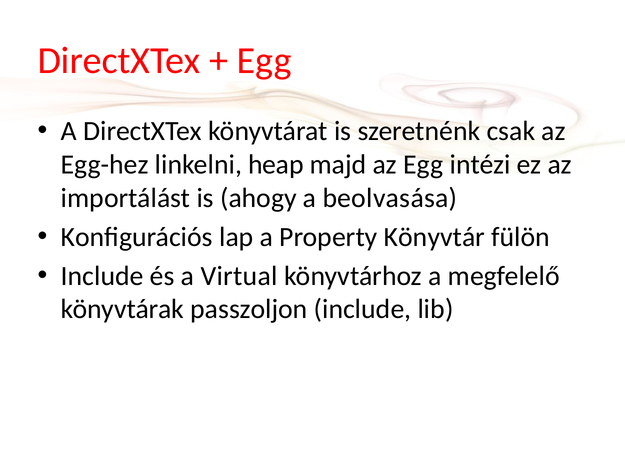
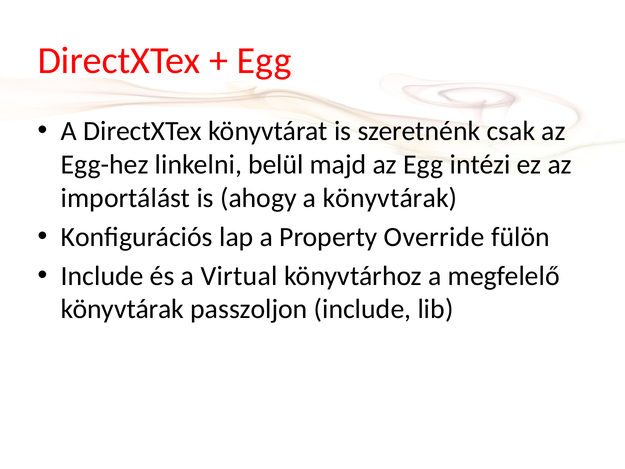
heap: heap -> belül (276, 165)
a beolvasása: beolvasása -> könyvtárak (390, 198)
Könyvtár: Könyvtár -> Override (434, 237)
